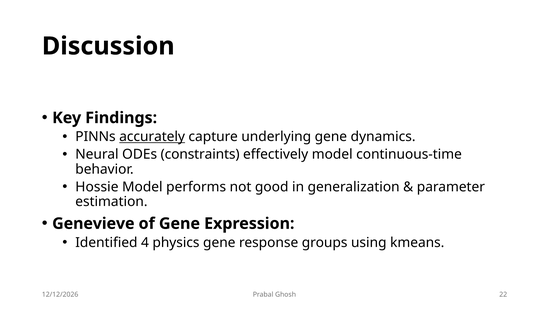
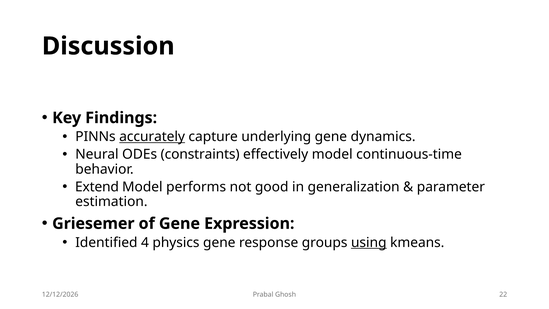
Hossie: Hossie -> Extend (97, 187)
Genevieve: Genevieve -> Griesemer (93, 223)
using underline: none -> present (369, 242)
